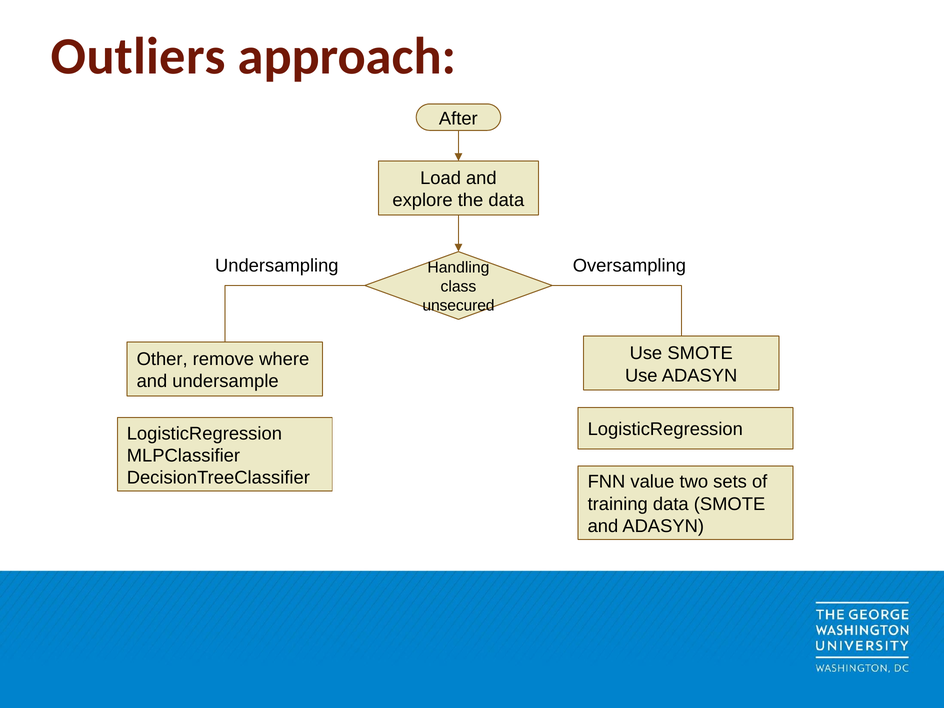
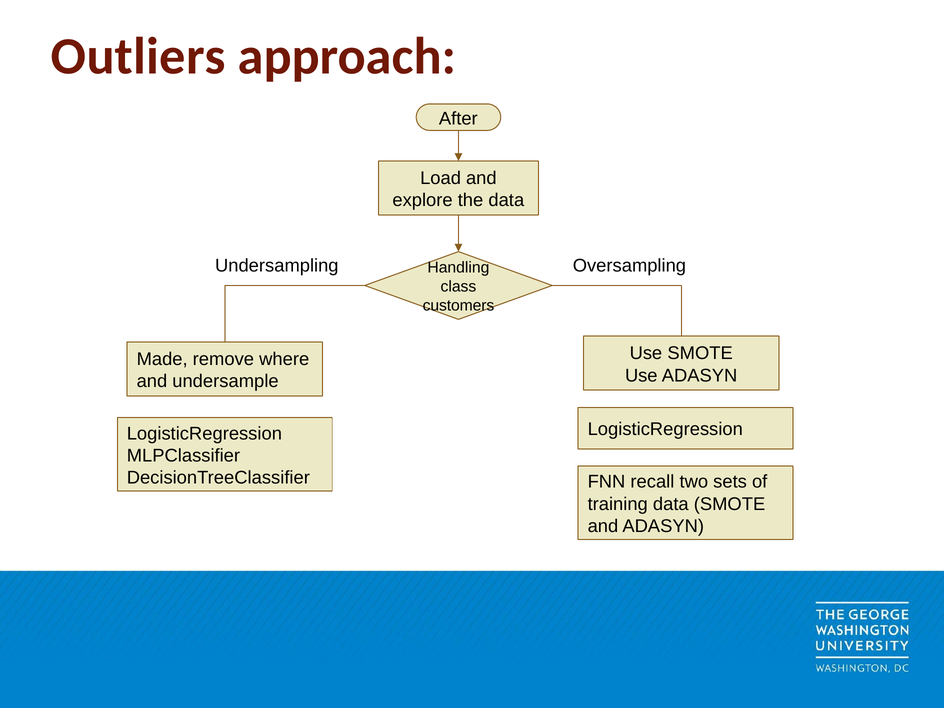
unsecured: unsecured -> customers (458, 305)
Other: Other -> Made (162, 359)
value: value -> recall (652, 482)
